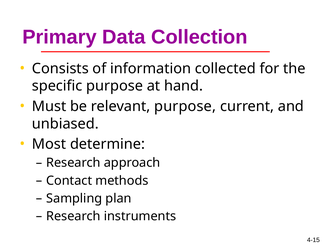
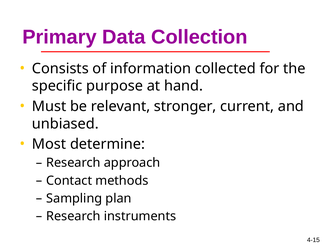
relevant purpose: purpose -> stronger (185, 106)
